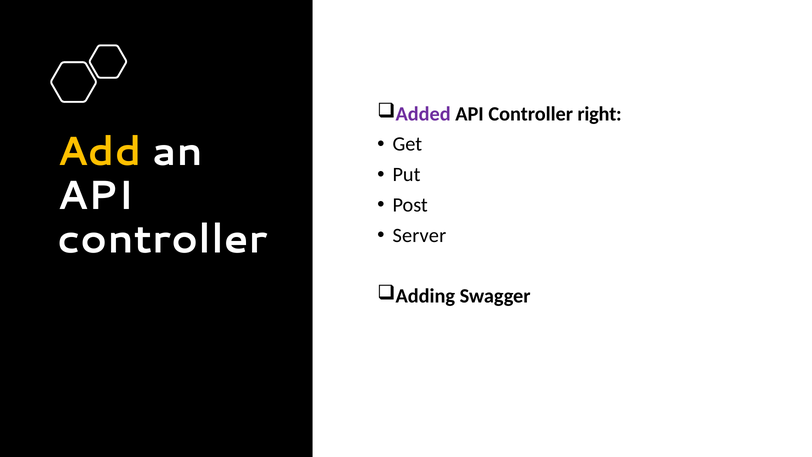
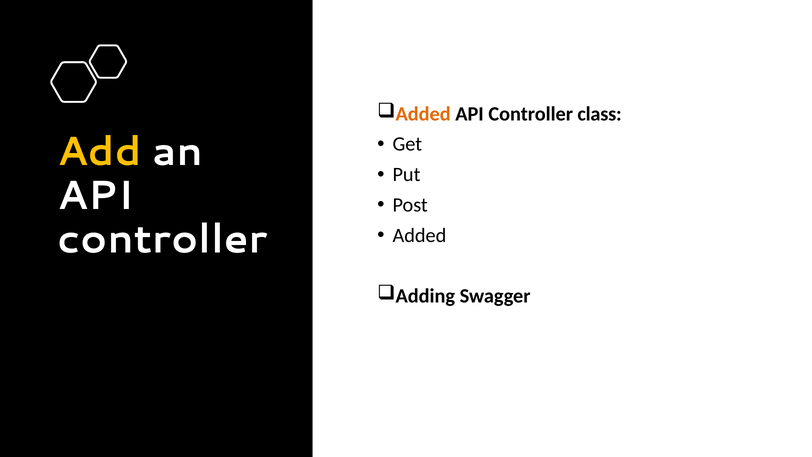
Added colour: purple -> orange (423, 114)
right: right -> class (600, 114)
Server: Server -> Added (419, 235)
